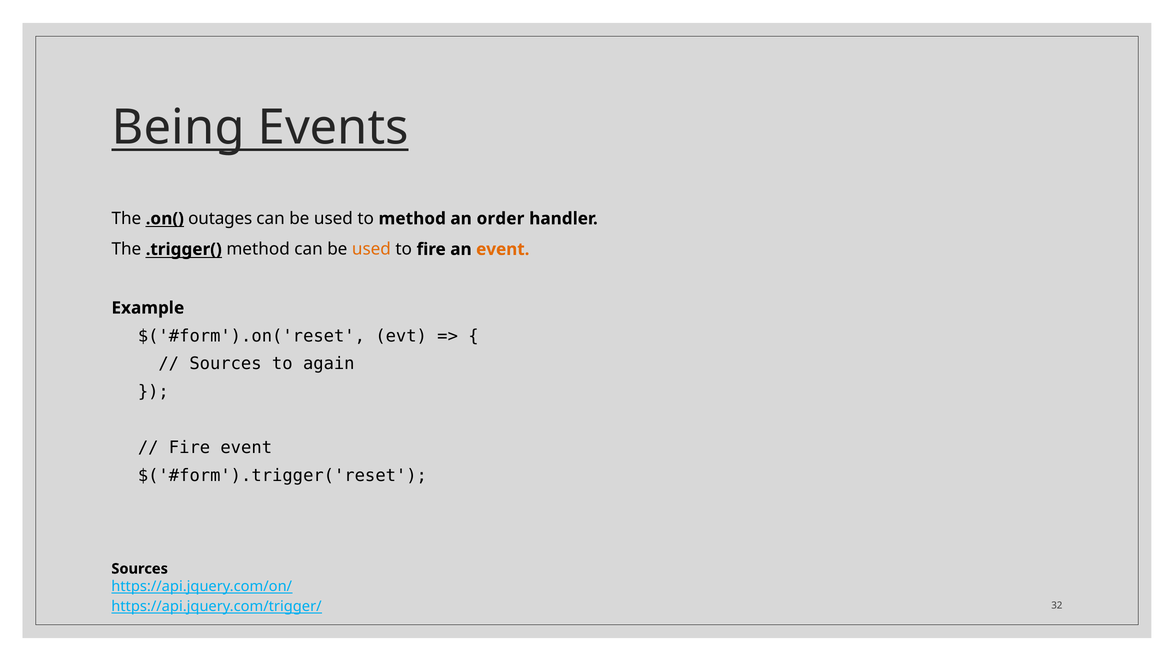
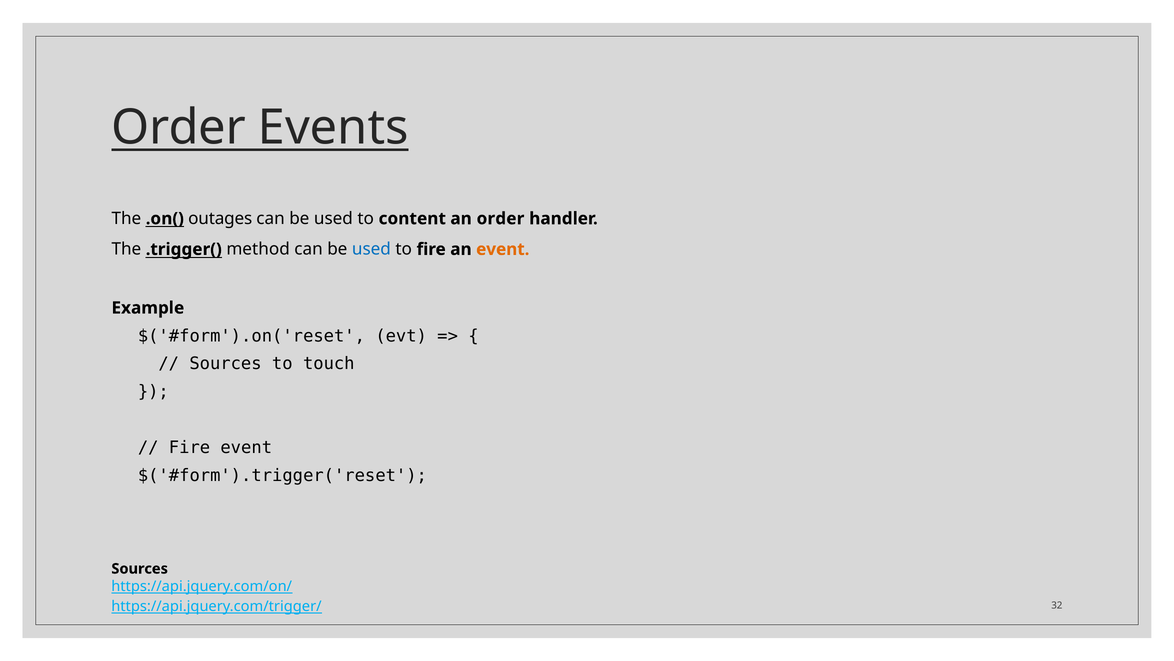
Being: Being -> Order (179, 128)
to method: method -> content (412, 218)
used colour: orange -> blue (371, 249)
again: again -> touch (329, 363)
